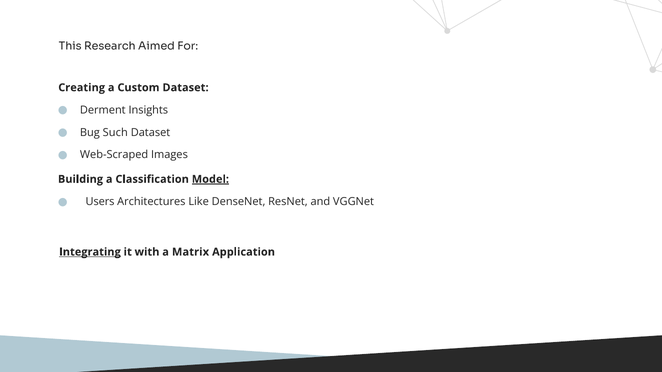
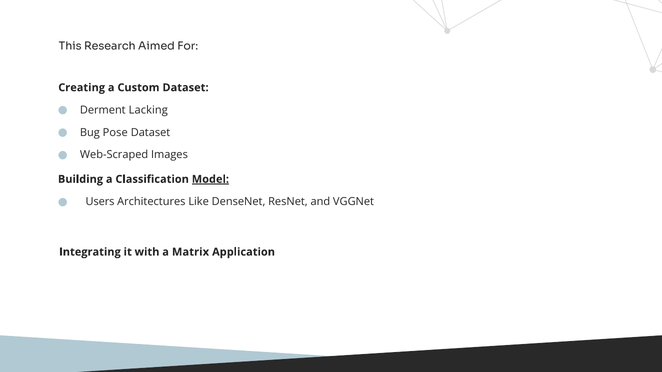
Insights: Insights -> Lacking (148, 110)
Such: Such -> Pose (115, 133)
Integrating underline: present -> none (90, 252)
